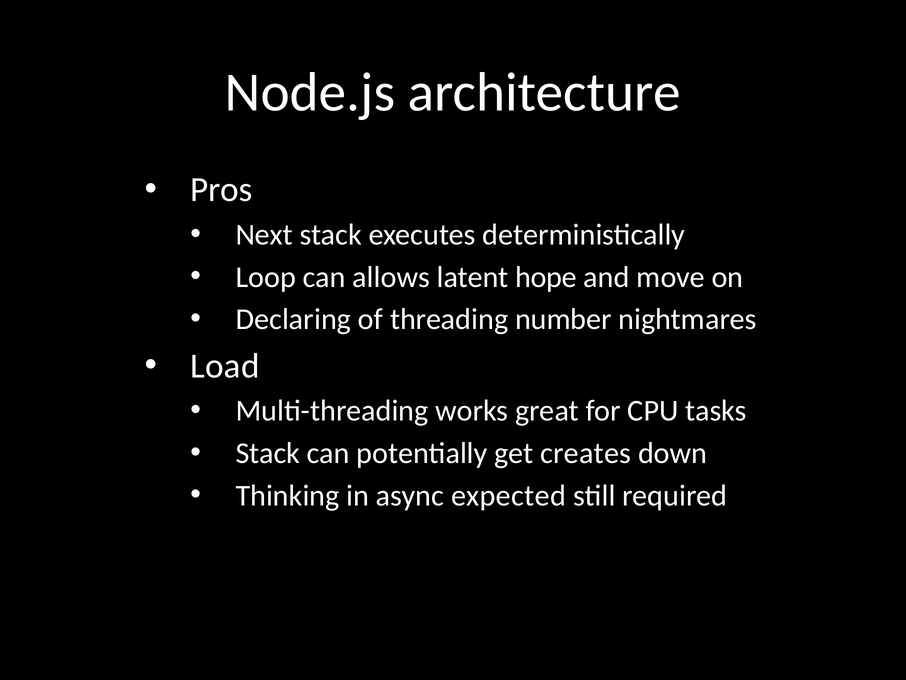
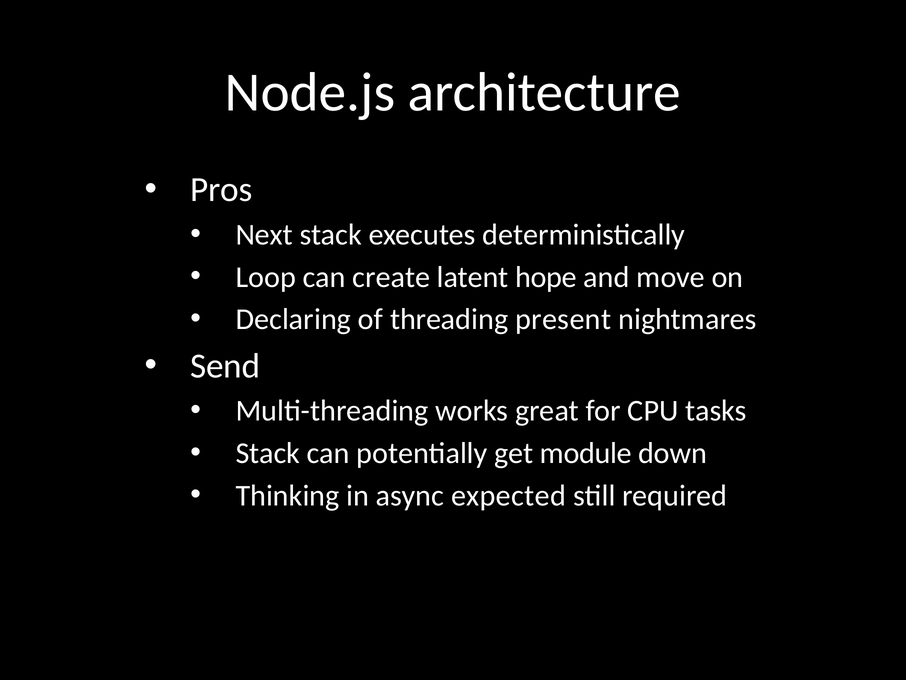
allows: allows -> create (391, 277)
number: number -> present (563, 319)
Load: Load -> Send (225, 366)
creates: creates -> module (586, 453)
